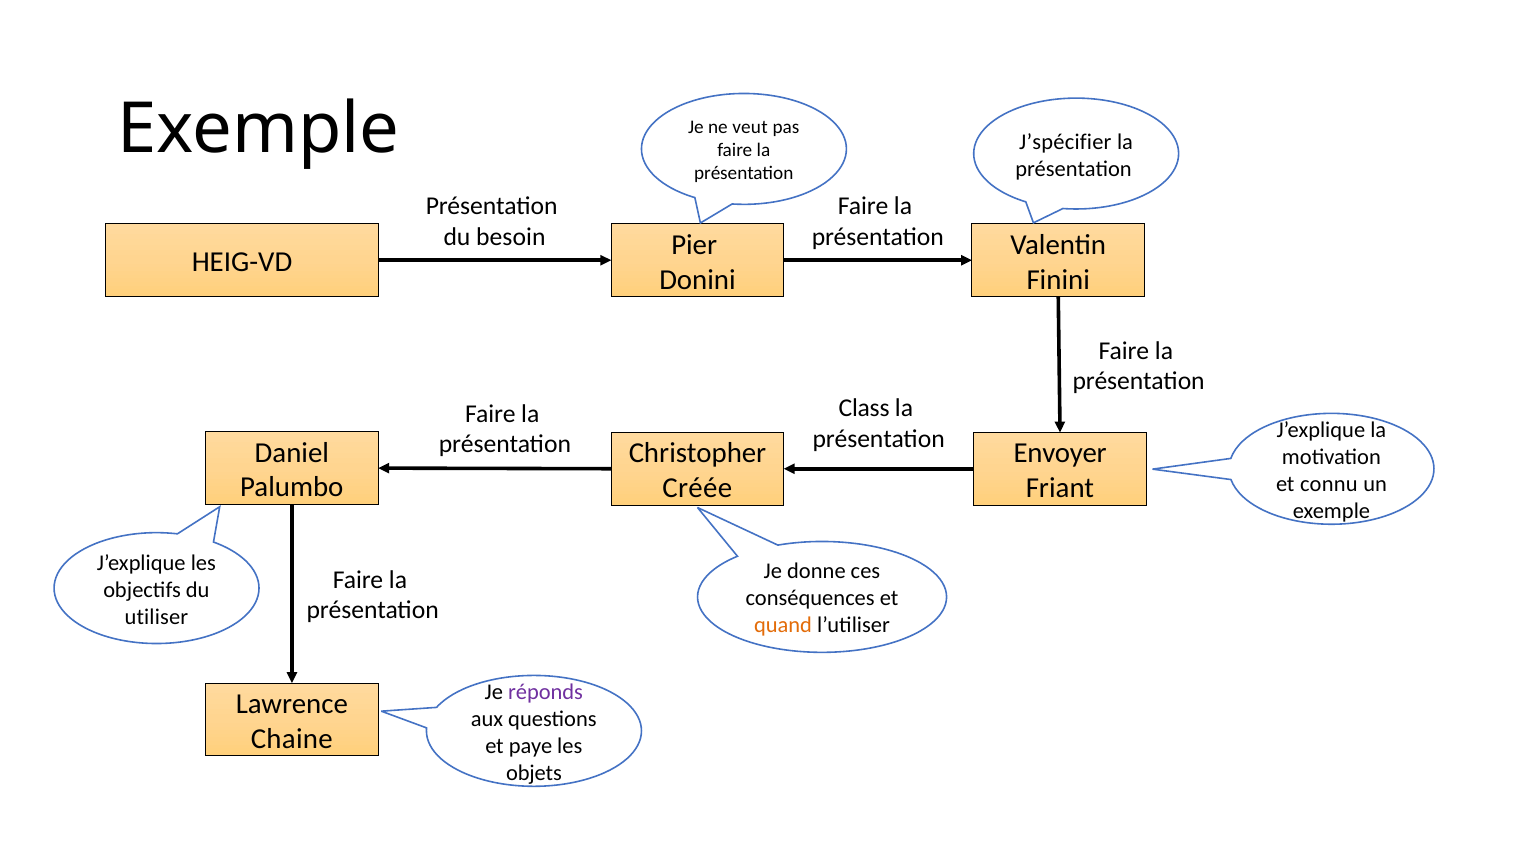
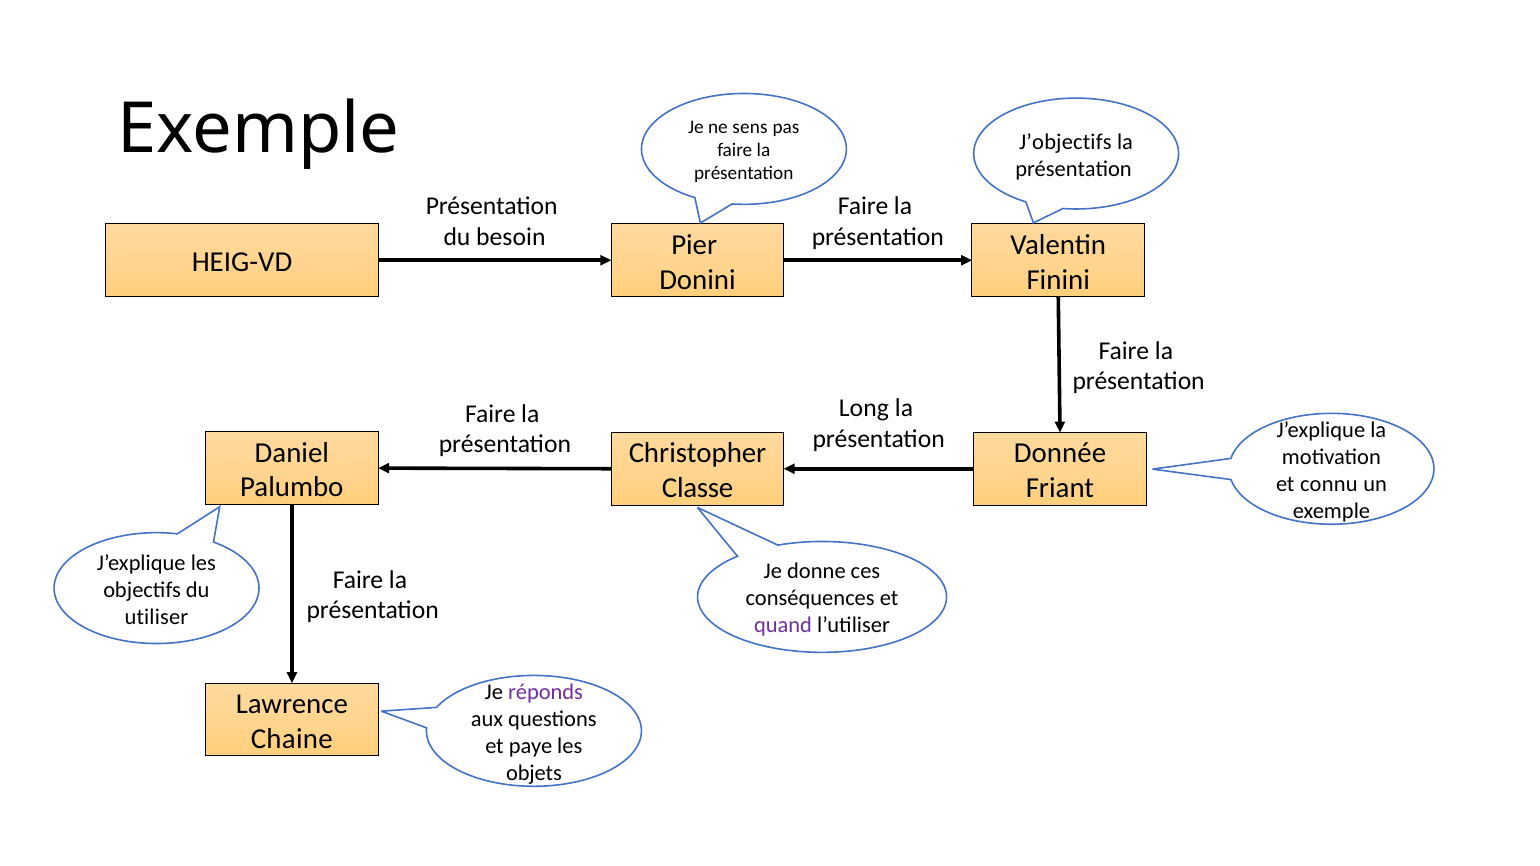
veut: veut -> sens (750, 127)
J’spécifier: J’spécifier -> J’objectifs (1065, 142)
Class: Class -> Long (864, 408)
Envoyer: Envoyer -> Donnée (1060, 454)
Créée: Créée -> Classe (698, 488)
quand colour: orange -> purple (783, 626)
